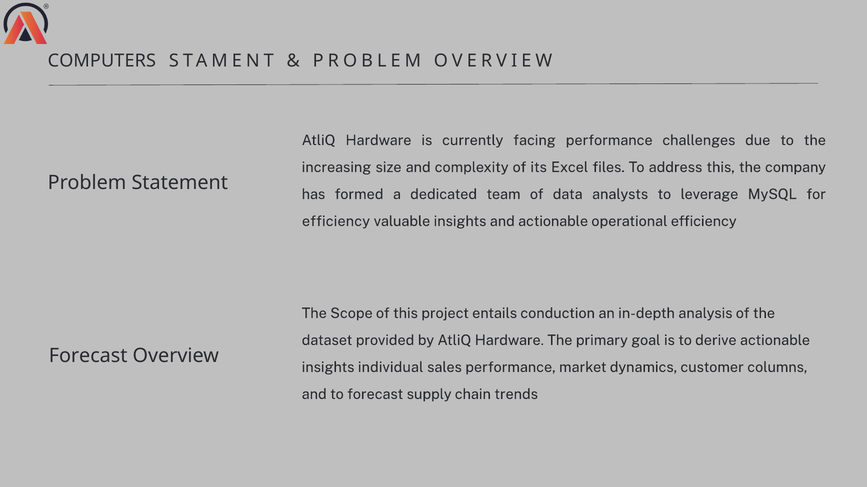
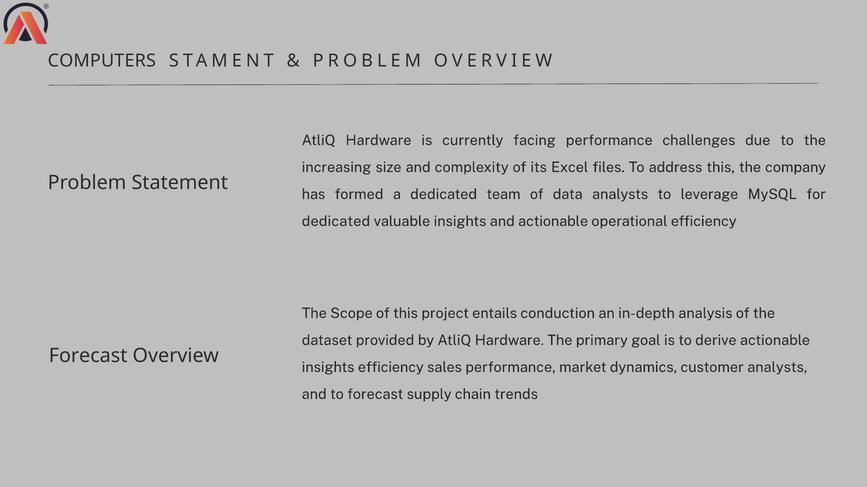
efficiency: efficiency -> dedicated (336, 222)
insights individual: individual -> efficiency (391, 368)
customer columns: columns -> analysts (777, 368)
